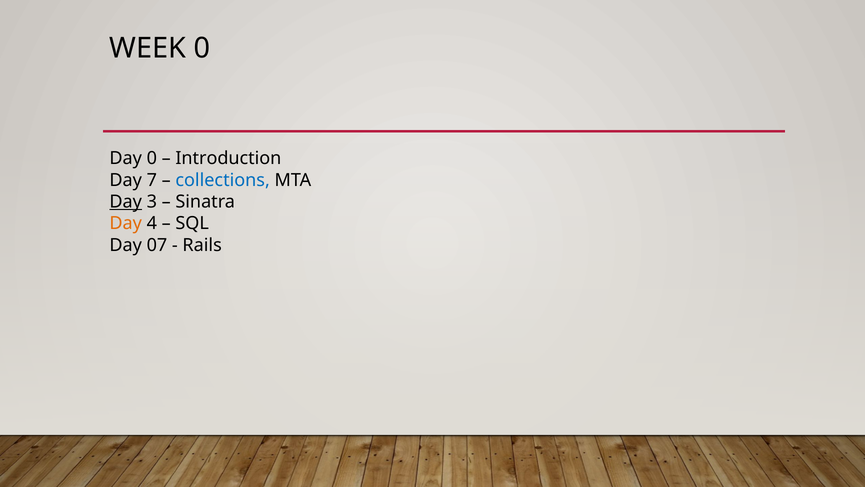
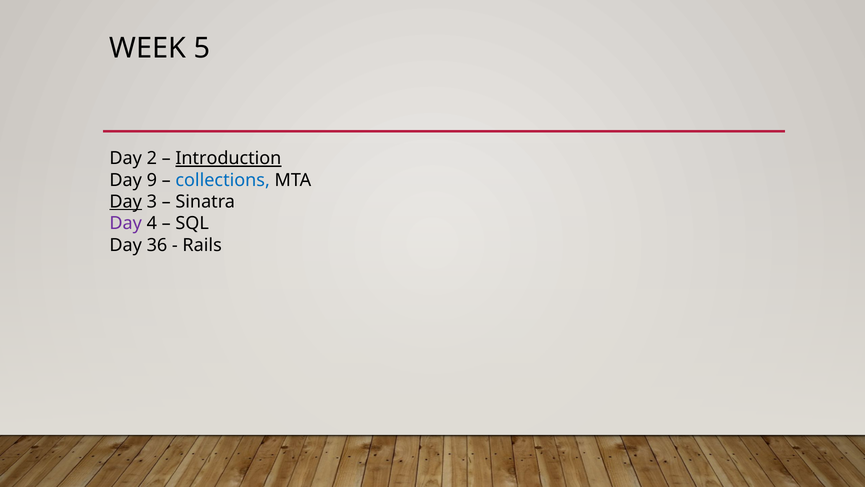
WEEK 0: 0 -> 5 (202, 48)
Day 0: 0 -> 2 (152, 158)
Introduction underline: none -> present (228, 158)
7: 7 -> 9 (152, 180)
Day colour: orange -> purple (126, 223)
07: 07 -> 36 (157, 245)
